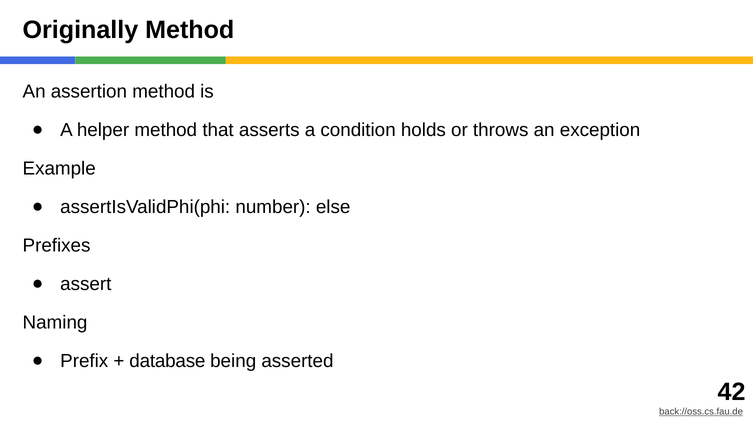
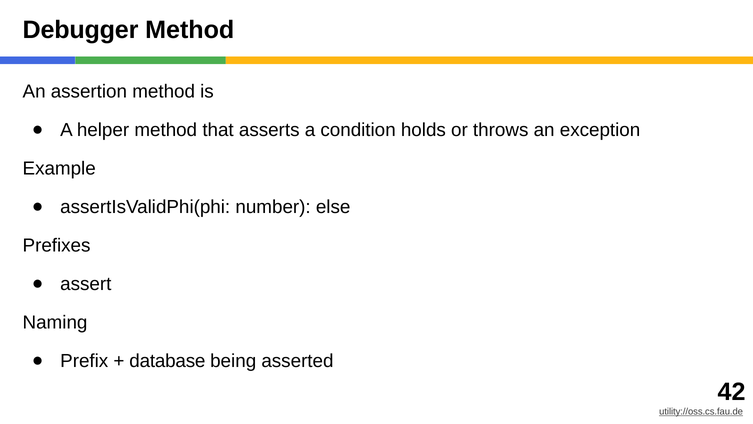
Originally: Originally -> Debugger (81, 30)
back://oss.cs.fau.de: back://oss.cs.fau.de -> utility://oss.cs.fau.de (701, 411)
